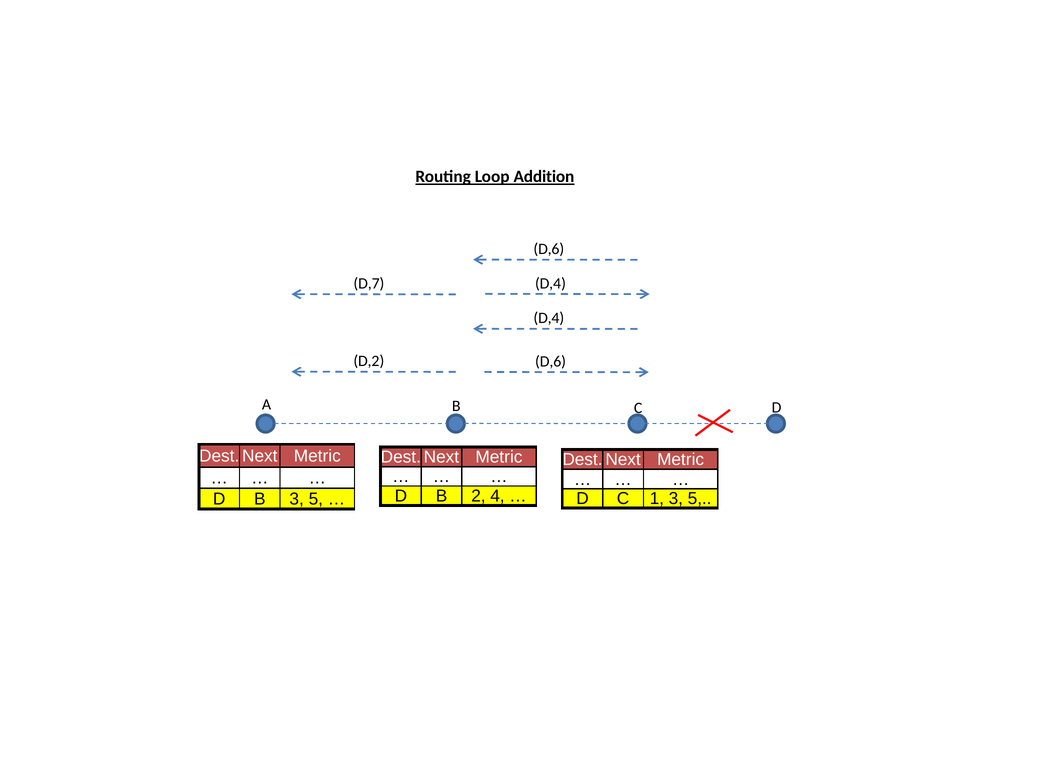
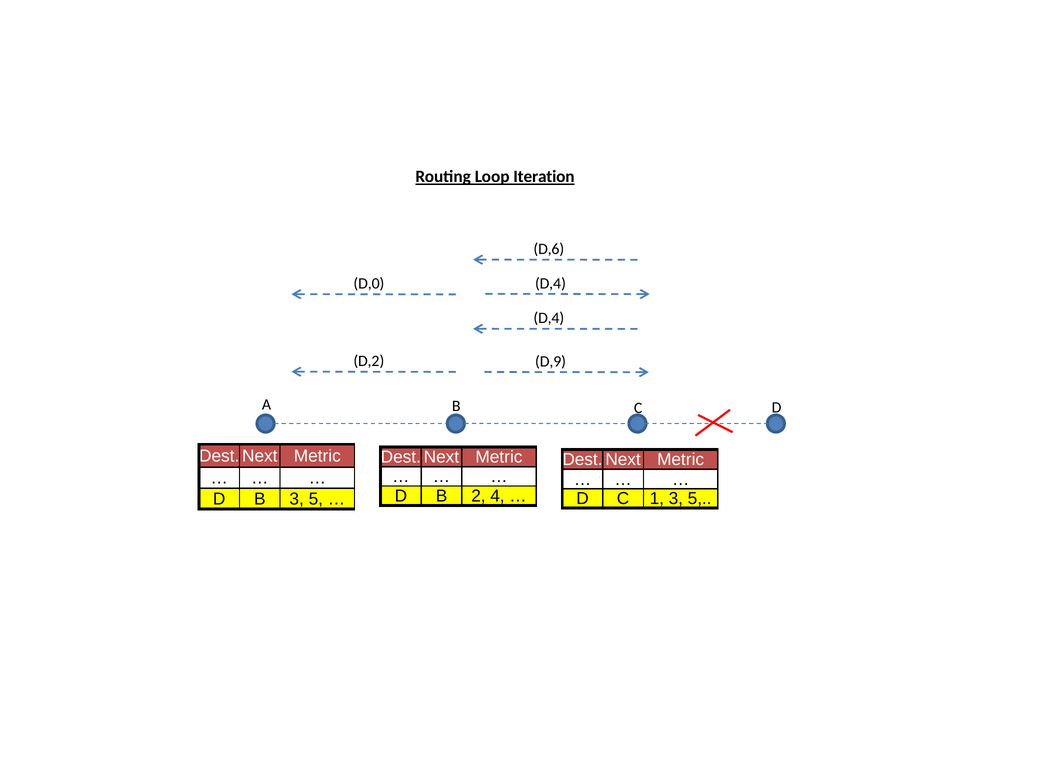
Addition: Addition -> Iteration (544, 177)
D,7: D,7 -> D,0 (369, 284)
D,2 D,6: D,6 -> D,9 (551, 362)
